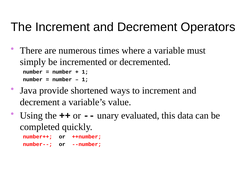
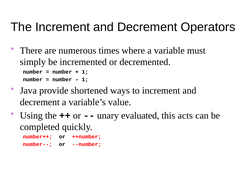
data: data -> acts (185, 116)
